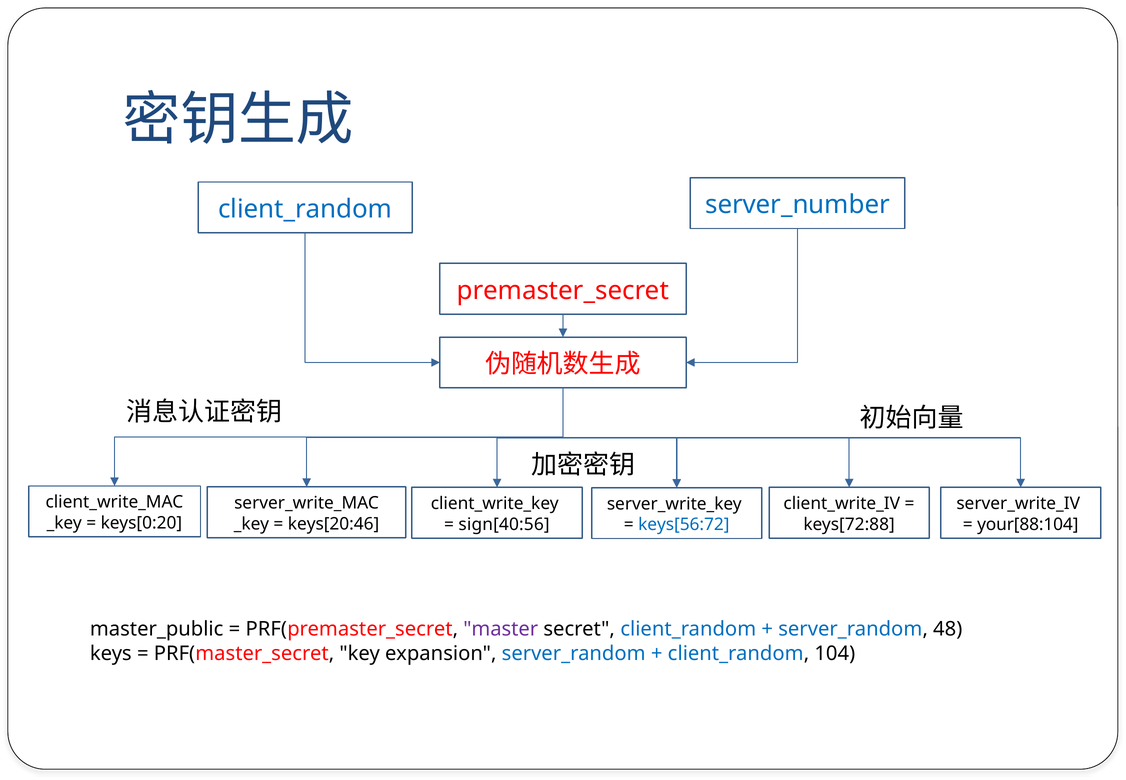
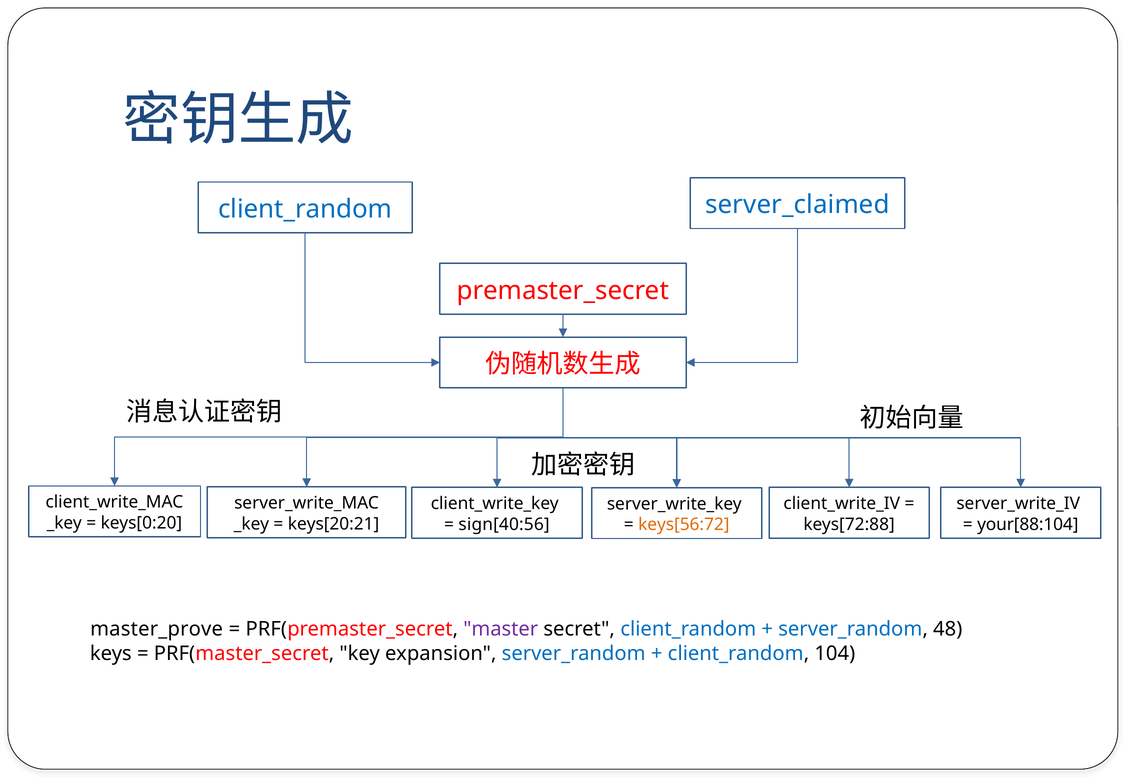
server_number: server_number -> server_claimed (797, 205)
keys[20:46: keys[20:46 -> keys[20:21 (334, 524)
keys[56:72 colour: blue -> orange (684, 524)
master_public: master_public -> master_prove (157, 629)
